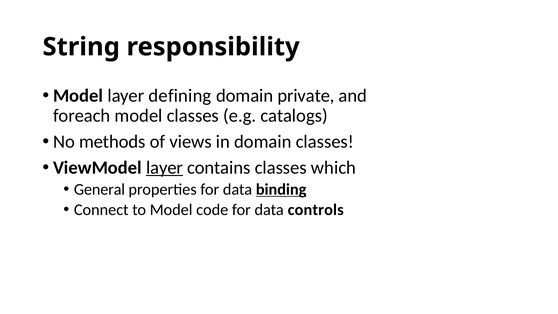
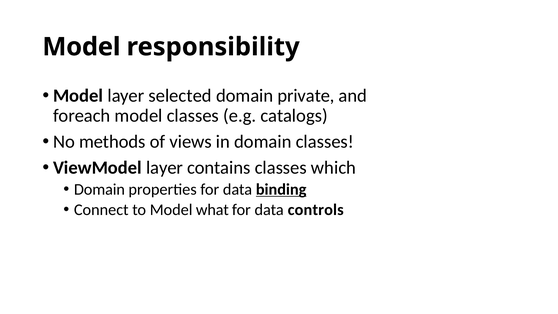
String: String -> Model (81, 47)
defining: defining -> selected (180, 96)
layer underline: present -> none (165, 168)
General: General -> Domain (99, 189)
code: code -> what (212, 210)
